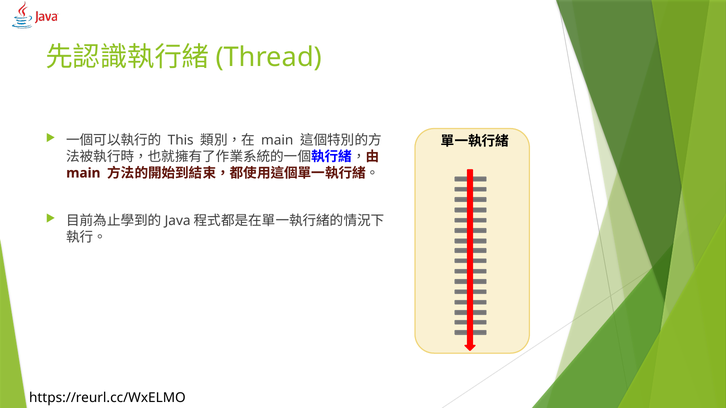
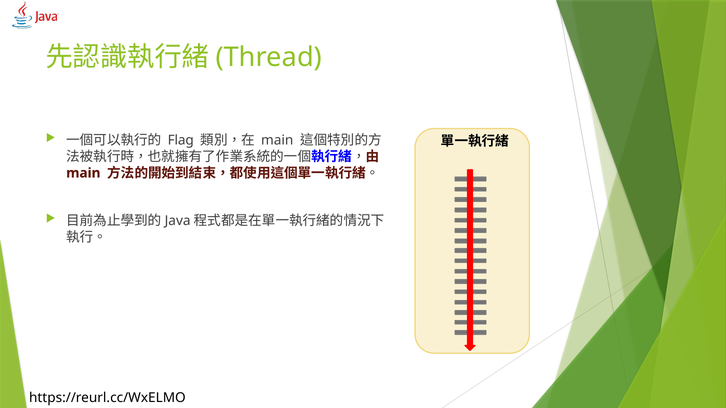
This: This -> Flag (181, 141)
